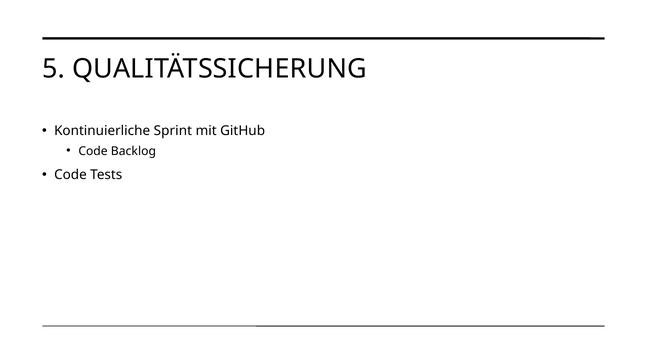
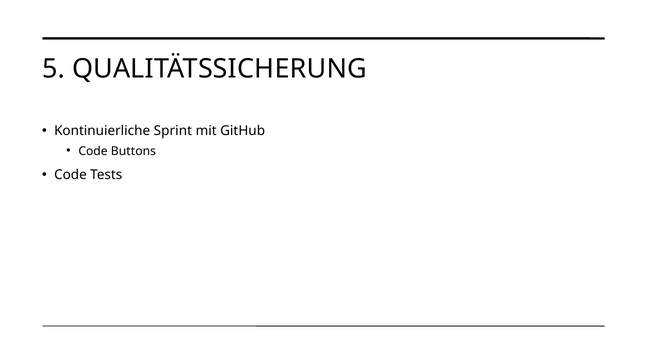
Backlog: Backlog -> Buttons (133, 151)
